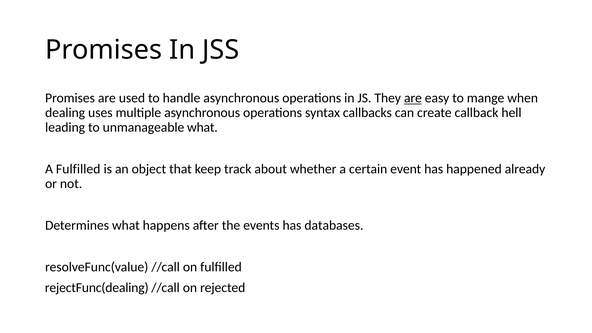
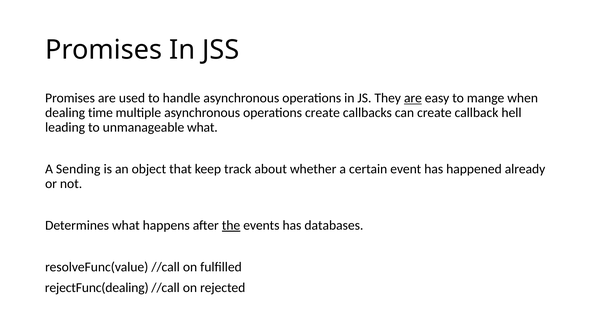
uses: uses -> time (100, 113)
operations syntax: syntax -> create (322, 113)
A Fulfilled: Fulfilled -> Sending (78, 169)
the underline: none -> present (231, 225)
